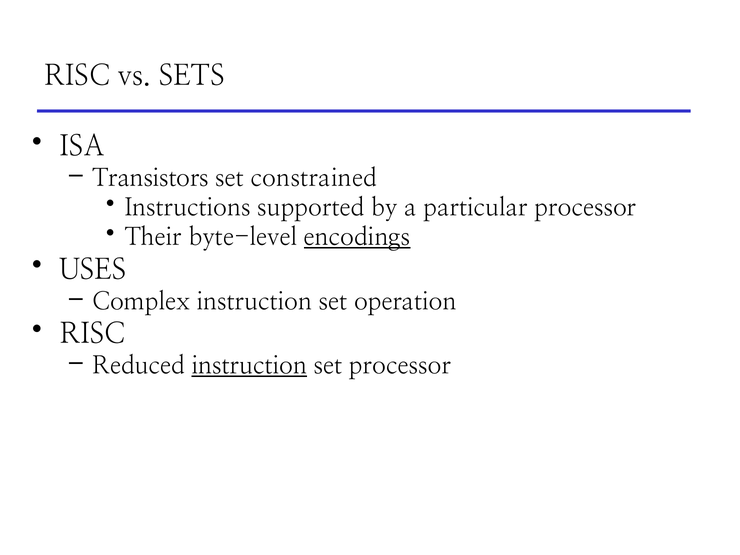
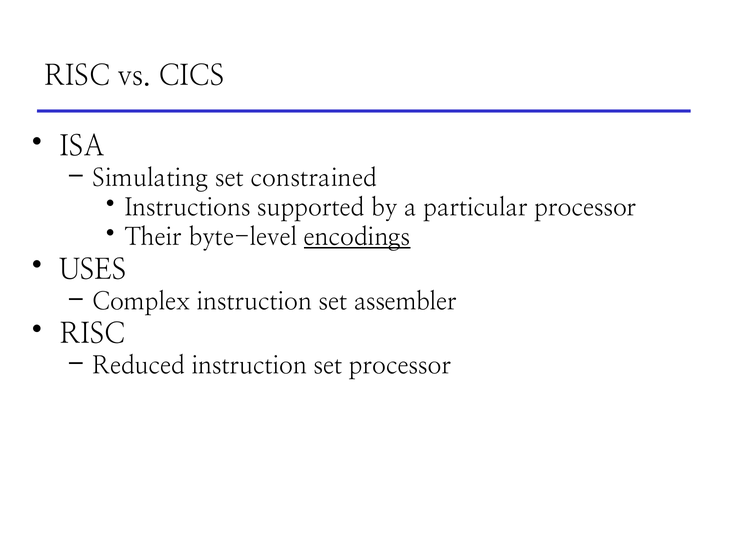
SETS: SETS -> CICS (192, 76)
Transistors: Transistors -> Simulating (150, 178)
operation: operation -> assembler (405, 301)
instruction underline: present -> none (249, 366)
